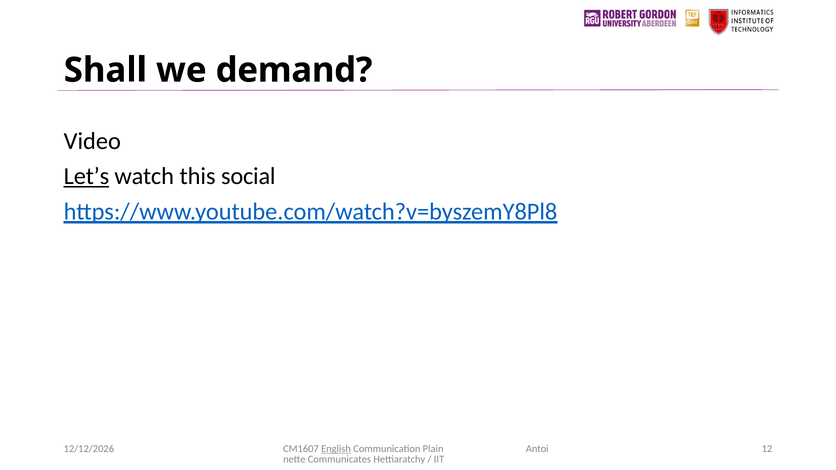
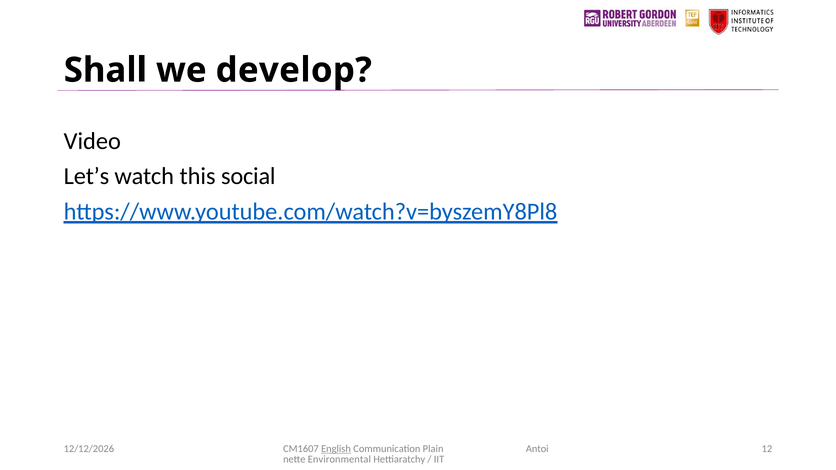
demand: demand -> develop (294, 70)
Let’s underline: present -> none (86, 176)
Communicates: Communicates -> Environmental (339, 459)
